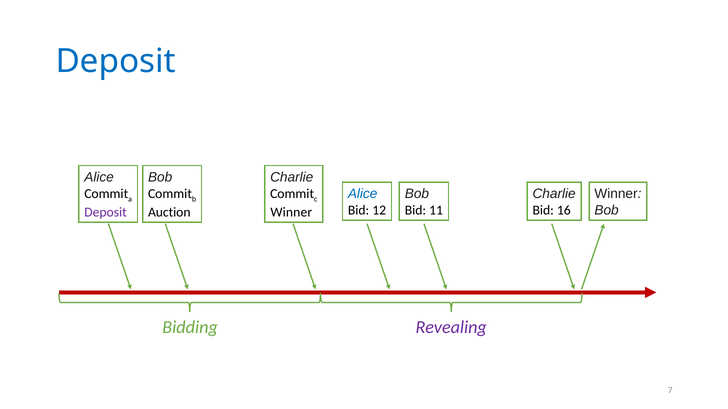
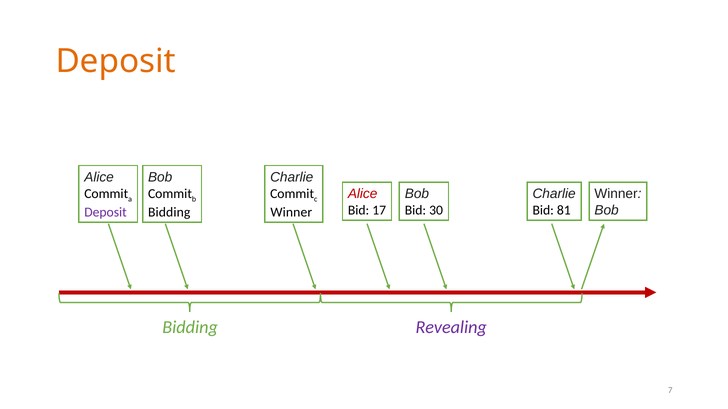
Deposit colour: blue -> orange (116, 61)
Alice colour: blue -> red (363, 194)
12: 12 -> 17 (379, 211)
11: 11 -> 30 (436, 211)
16: 16 -> 81 (564, 211)
Auction: Auction -> Bidding (169, 213)
